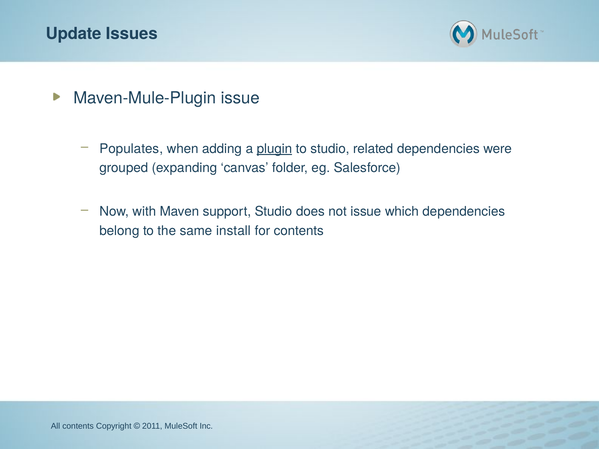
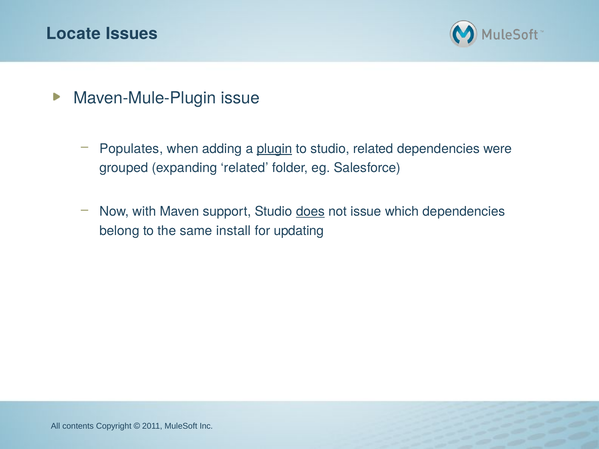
Update: Update -> Locate (73, 34)
expanding canvas: canvas -> related (245, 168)
does underline: none -> present (310, 212)
for contents: contents -> updating (299, 231)
